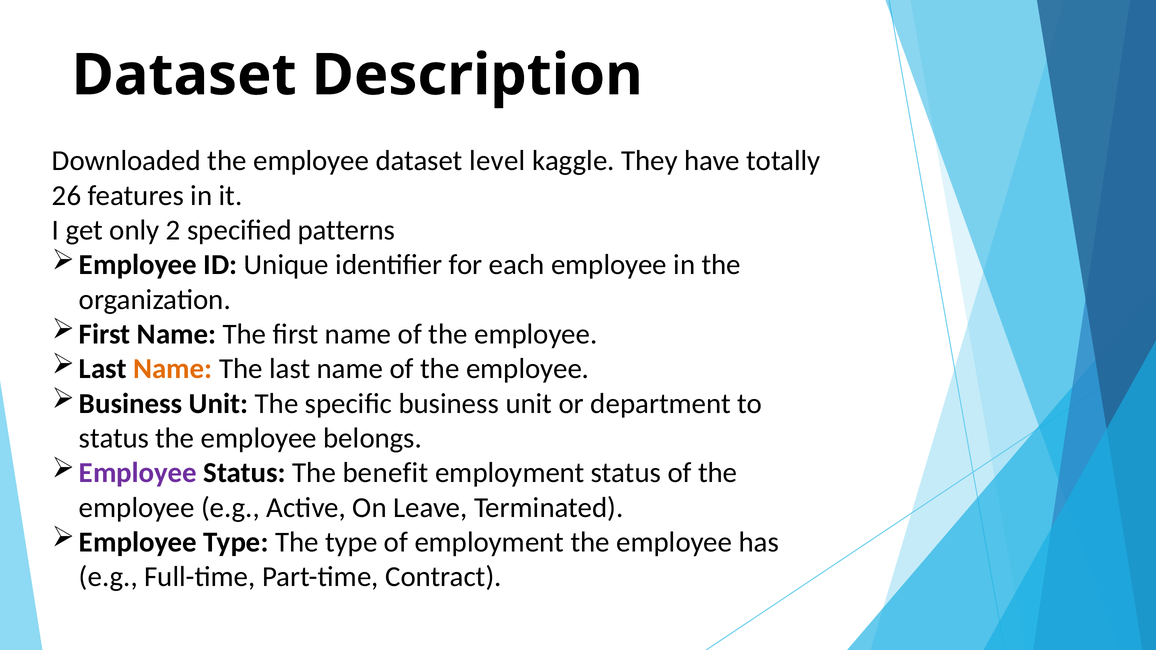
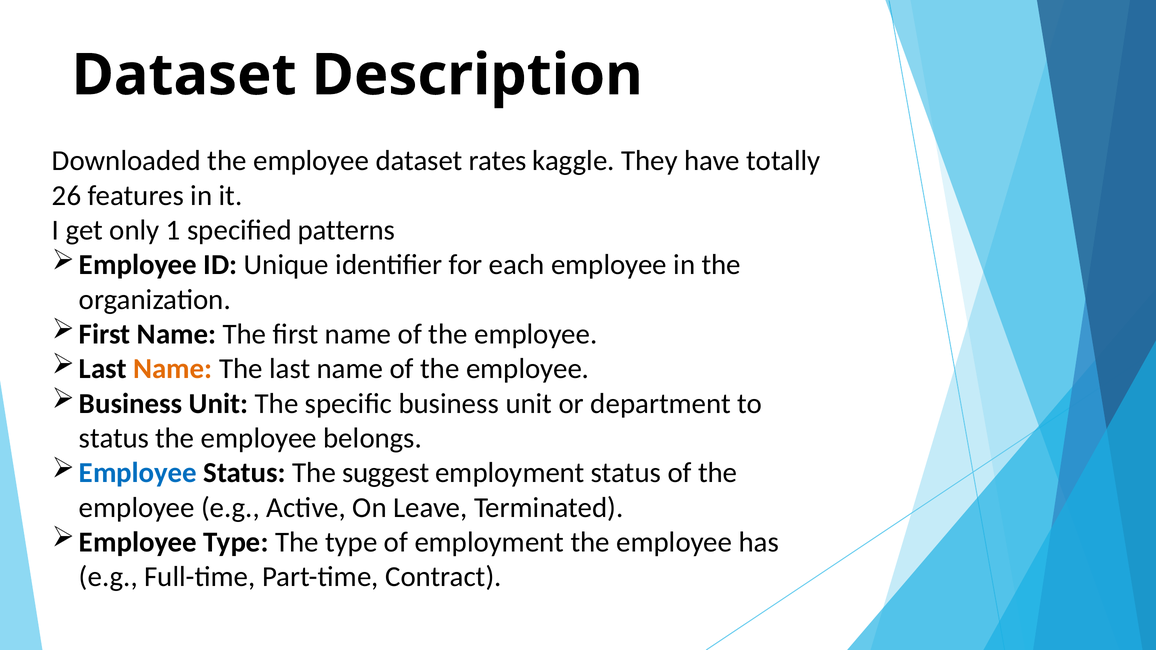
level: level -> rates (498, 161)
2: 2 -> 1 (173, 230)
Employee colour: purple -> blue (138, 473)
benefit: benefit -> suggest (386, 473)
